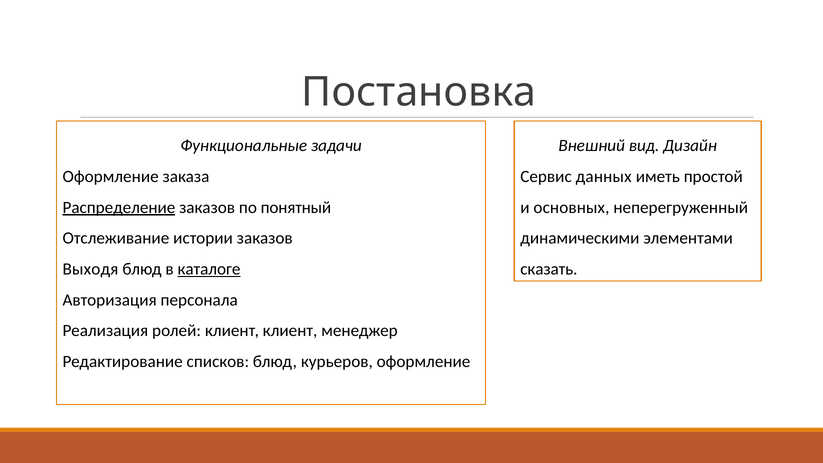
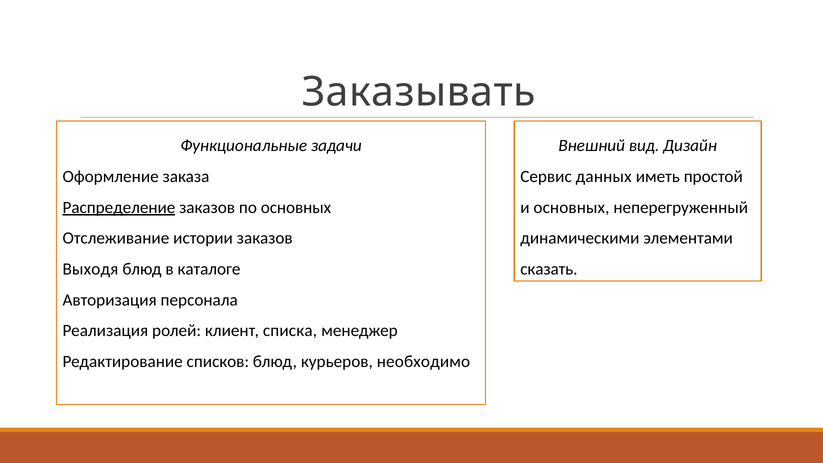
Постановка: Постановка -> Заказывать (419, 92)
по понятный: понятный -> основных (296, 207)
каталоге underline: present -> none (209, 269)
клиент клиент: клиент -> списка (290, 331)
курьеров оформление: оформление -> необходимо (423, 362)
